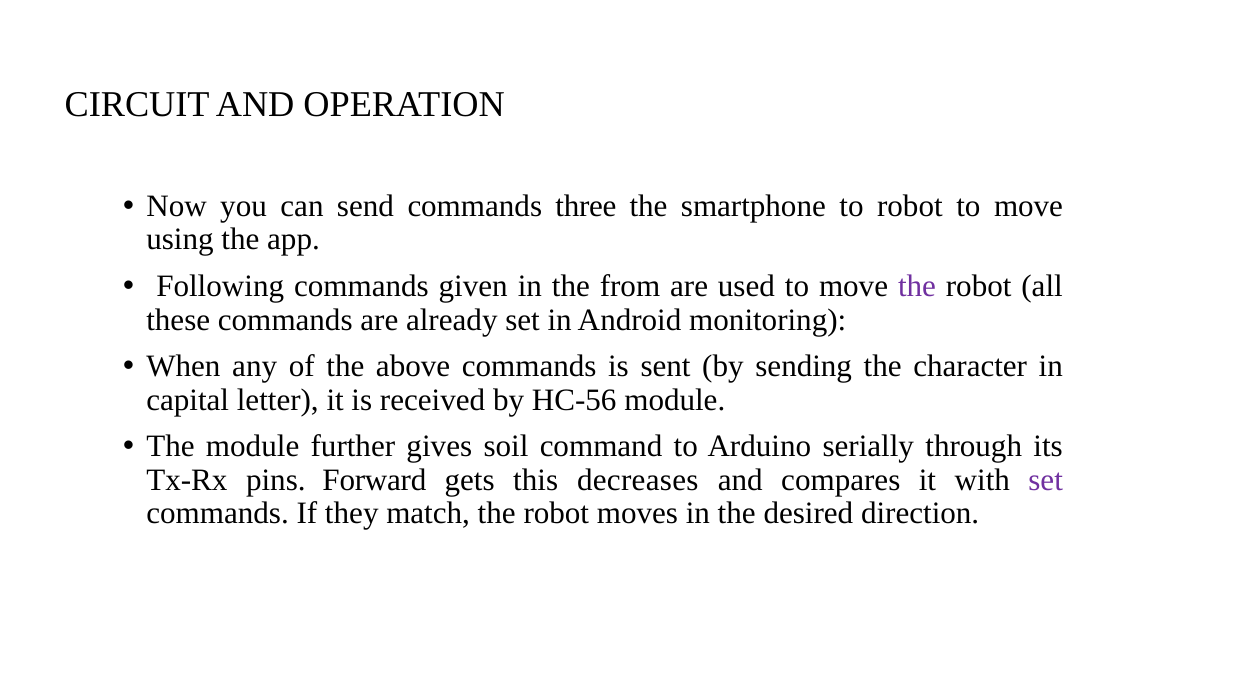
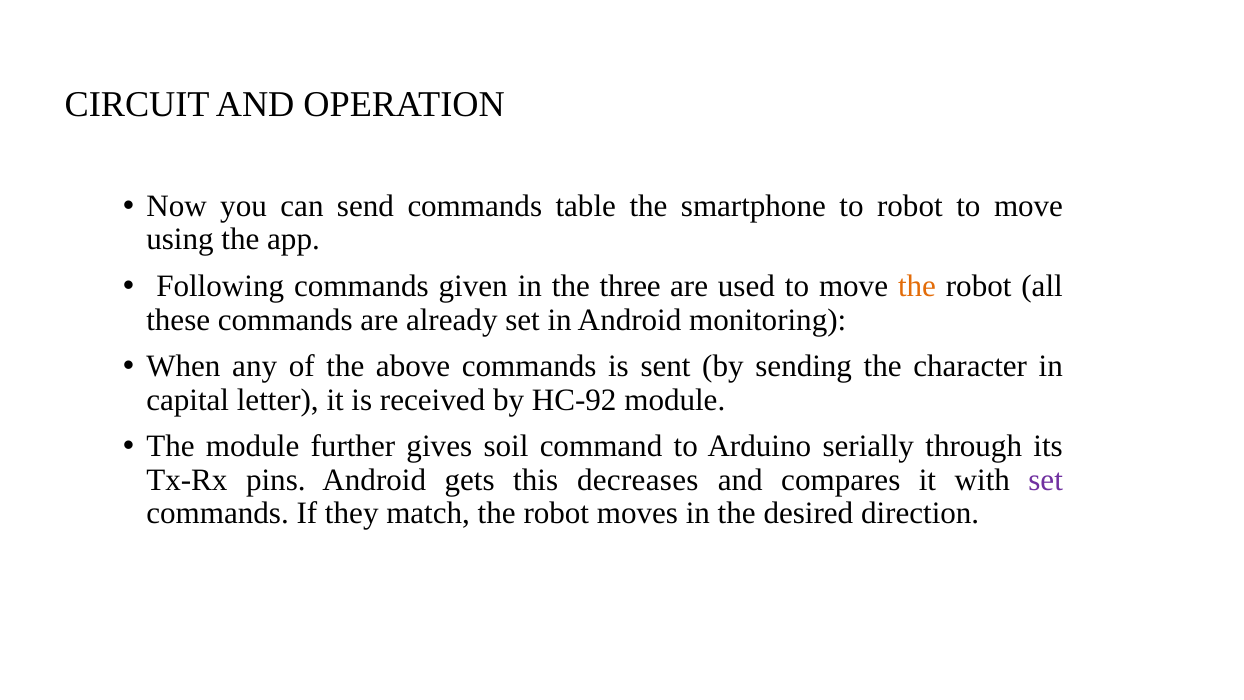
three: three -> table (586, 206)
from: from -> three (630, 286)
the colour: purple -> orange (917, 286)
HC-56: HC-56 -> HC-92 (574, 400)
pins Forward: Forward -> Android (374, 480)
